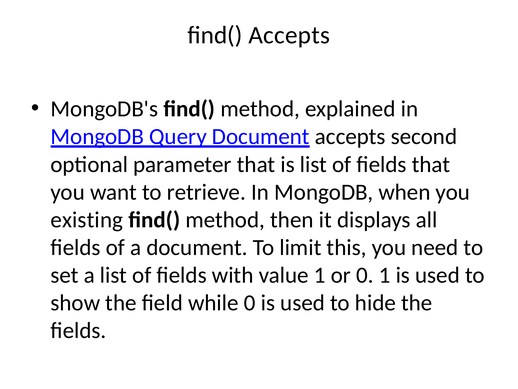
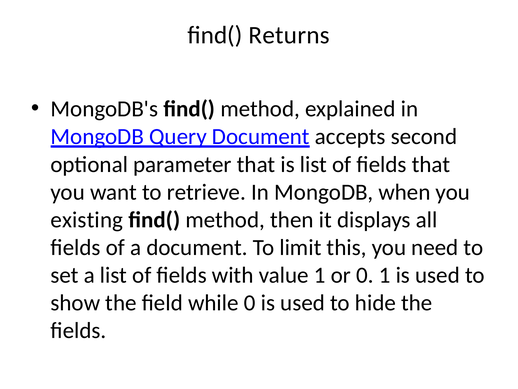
find( Accepts: Accepts -> Returns (289, 35)
